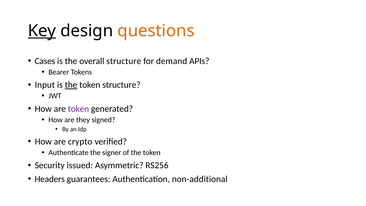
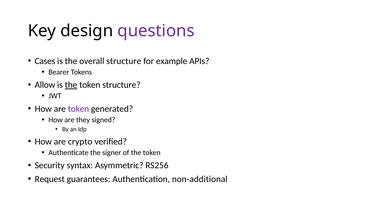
Key underline: present -> none (42, 31)
questions colour: orange -> purple (156, 31)
demand: demand -> example (172, 61)
Input: Input -> Allow (45, 85)
issued: issued -> syntax (80, 165)
Headers: Headers -> Request (50, 179)
